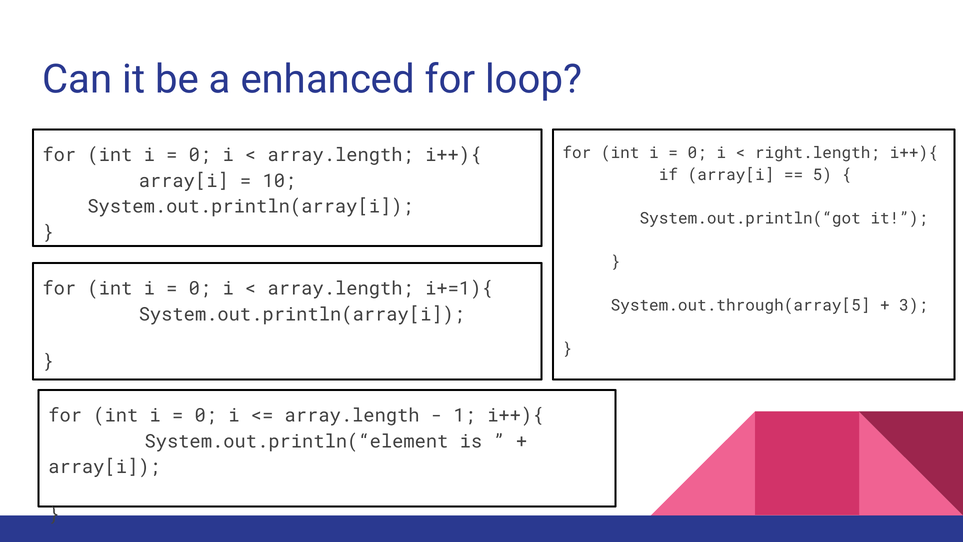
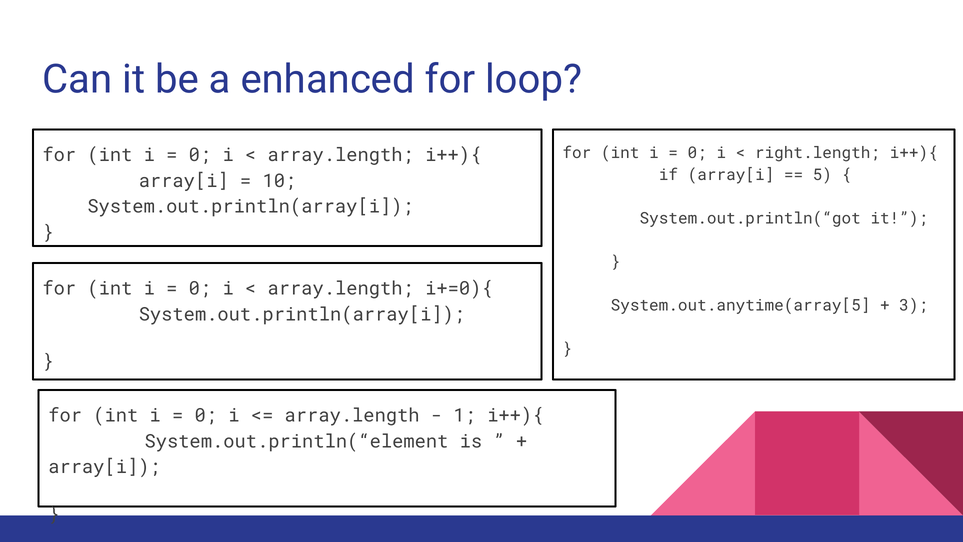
i+=1){: i+=1){ -> i+=0){ (459, 288)
System.out.through(array[5: System.out.through(array[5 -> System.out.anytime(array[5 (741, 305)
